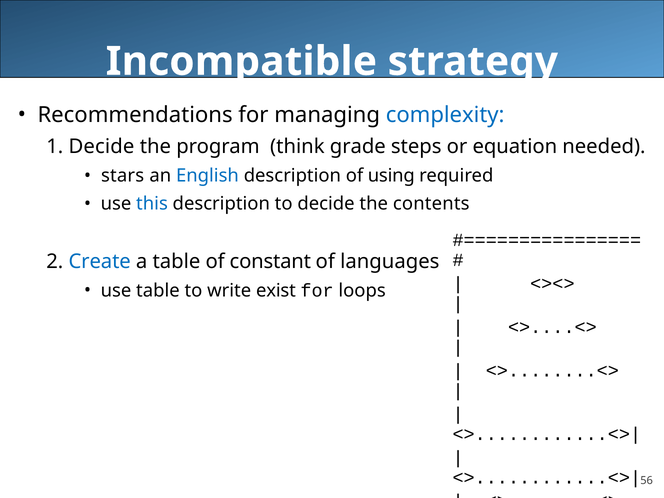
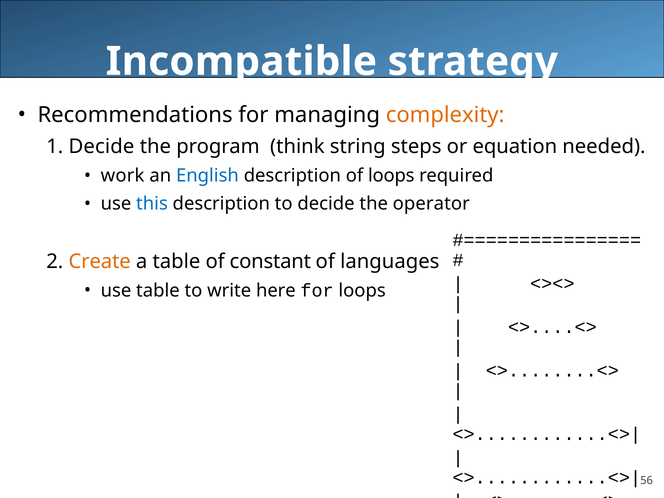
complexity colour: blue -> orange (445, 115)
grade: grade -> string (358, 147)
stars: stars -> work (123, 176)
of using: using -> loops (391, 176)
contents: contents -> operator (431, 204)
Create colour: blue -> orange (100, 262)
exist: exist -> here (276, 291)
